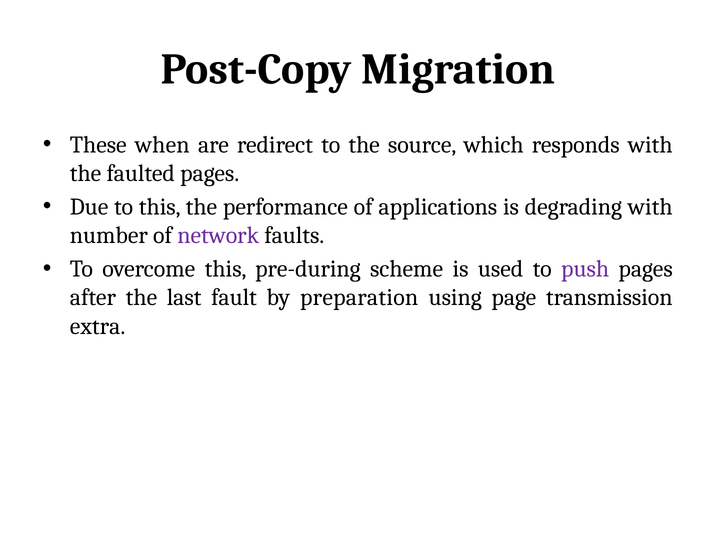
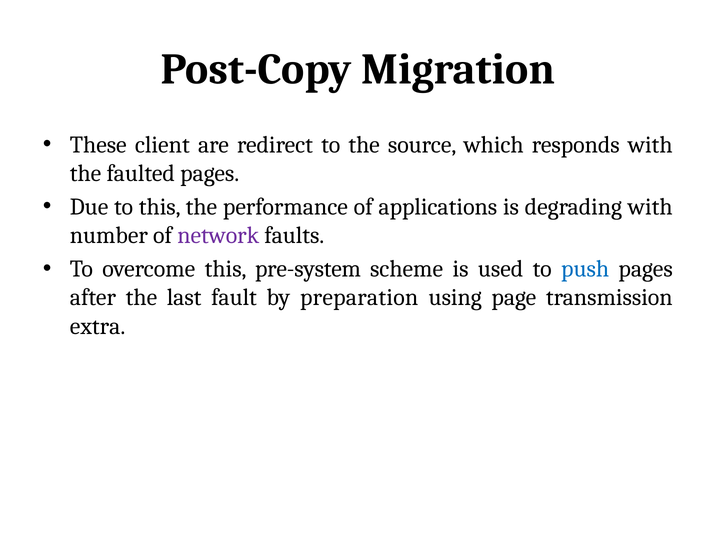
when: when -> client (162, 145)
pre-during: pre-during -> pre-system (308, 269)
push colour: purple -> blue (585, 269)
